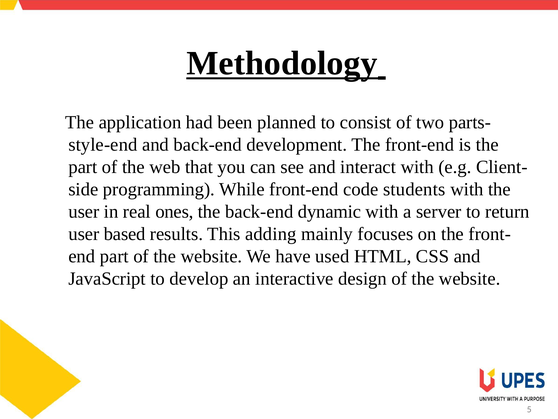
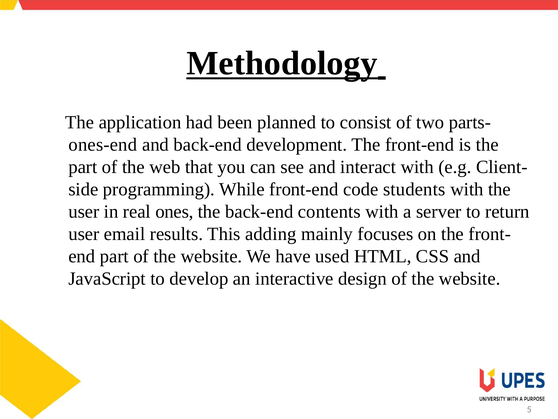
style-end: style-end -> ones-end (103, 145)
dynamic: dynamic -> contents (329, 211)
based: based -> email (125, 234)
